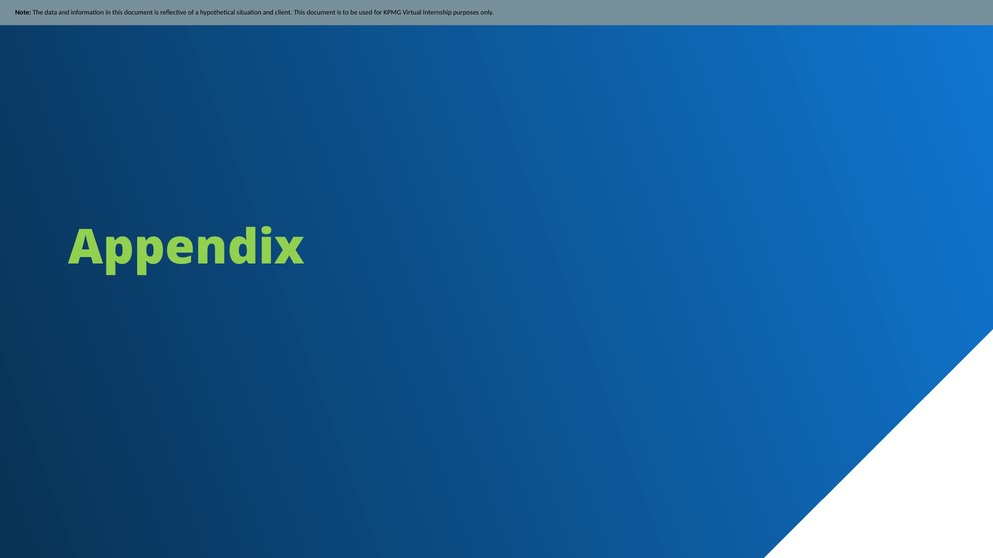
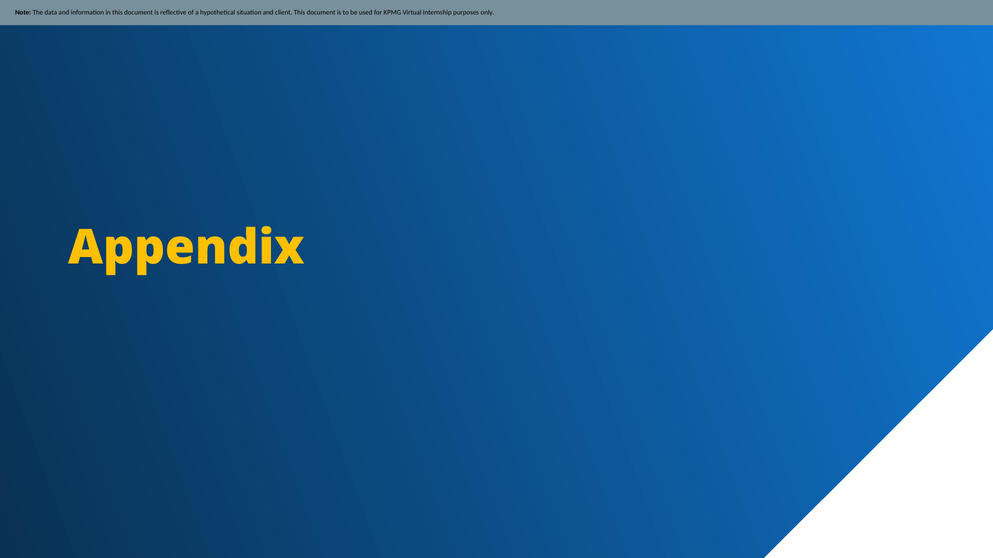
Appendix colour: light green -> yellow (187, 248)
